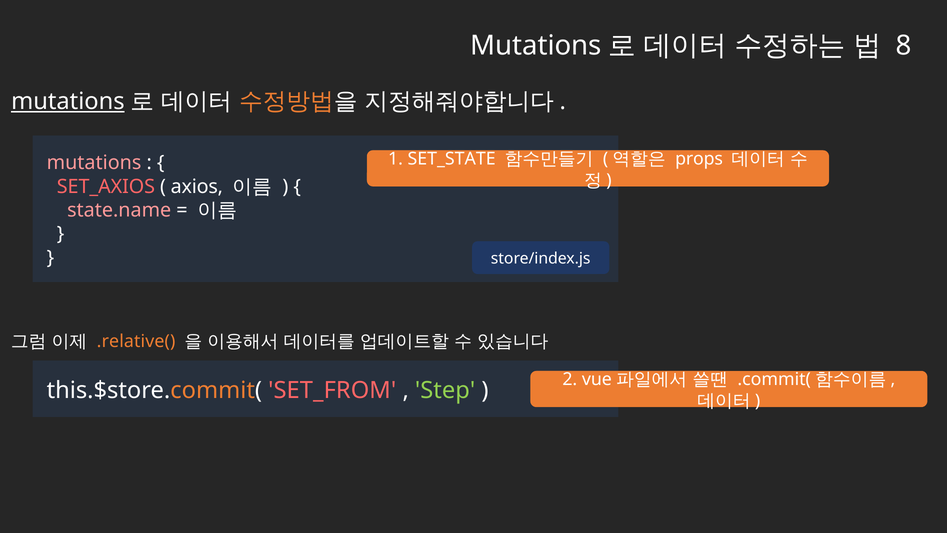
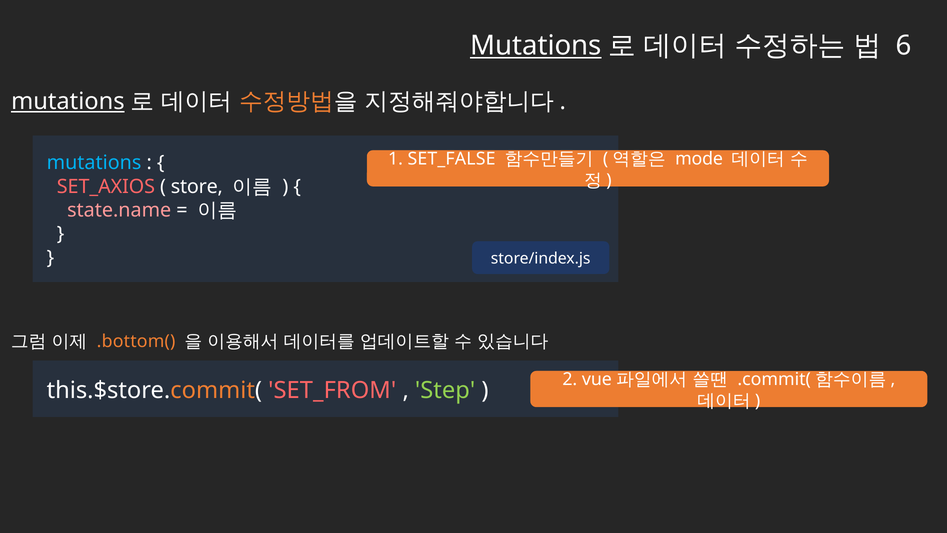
Mutations underline: none -> present (536, 46)
8: 8 -> 6 (904, 46)
SET_STATE: SET_STATE -> SET_FALSE (452, 159)
props: props -> mode (699, 159)
mutations colour: pink -> light blue (94, 163)
axios: axios -> store (197, 186)
.relative(: .relative( -> .bottom( (136, 341)
